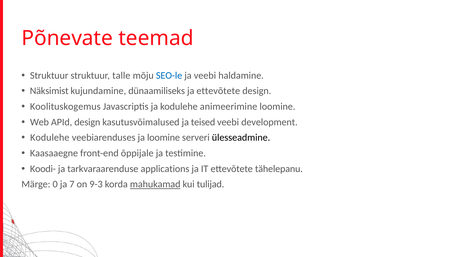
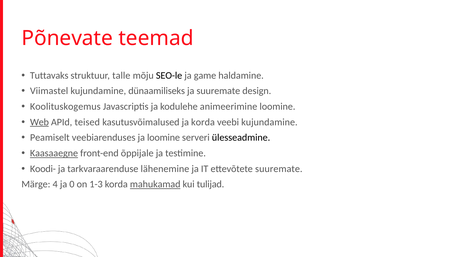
Struktuur: Struktuur -> Tuttavaks (49, 75)
SEO-le colour: blue -> black (169, 75)
ja veebi: veebi -> game (205, 75)
Näksimist: Näksimist -> Viimastel (49, 91)
ja ettevõtete: ettevõtete -> suuremate (218, 91)
Web underline: none -> present (39, 122)
APId design: design -> teised (87, 122)
ja teised: teised -> korda (203, 122)
veebi development: development -> kujundamine (269, 122)
Kodulehe: Kodulehe -> Peamiselt (50, 138)
Kaasaaegne underline: none -> present (54, 153)
applications: applications -> lähenemine (165, 169)
ettevõtete tähelepanu: tähelepanu -> suuremate (279, 169)
0: 0 -> 4 (55, 184)
7: 7 -> 0 (72, 184)
9-3: 9-3 -> 1-3 (96, 184)
